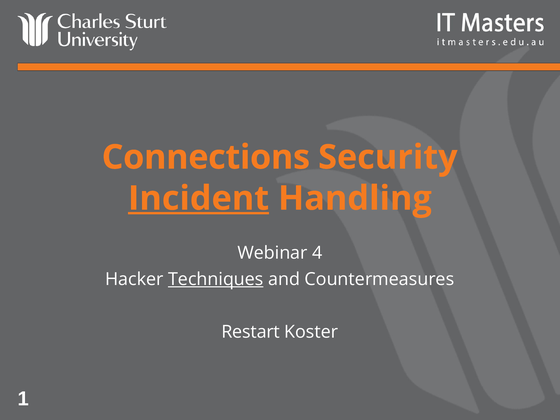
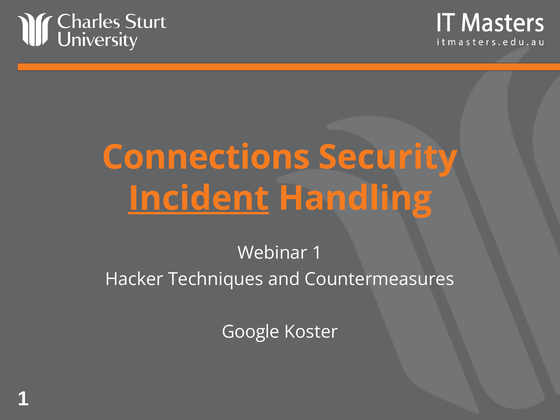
Webinar 4: 4 -> 1 (317, 253)
Techniques underline: present -> none (216, 279)
Restart: Restart -> Google (251, 332)
